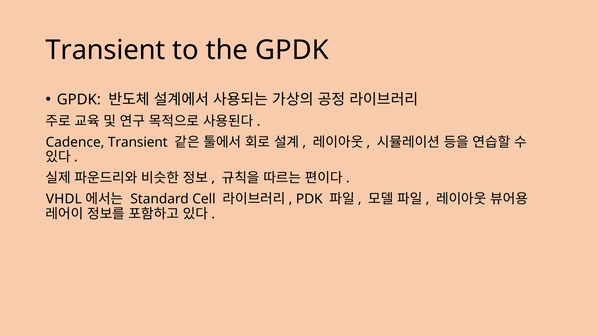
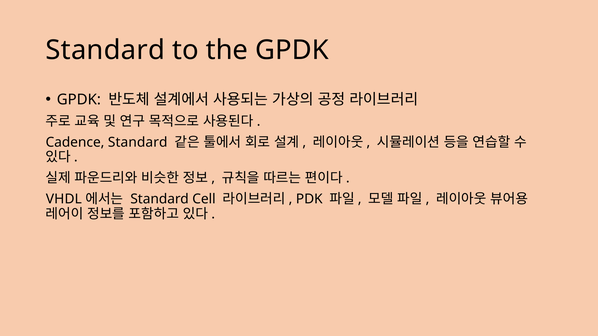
Transient: Transient -> Standard (105, 50)
Cadence Transient: Transient -> Standard (138, 142)
